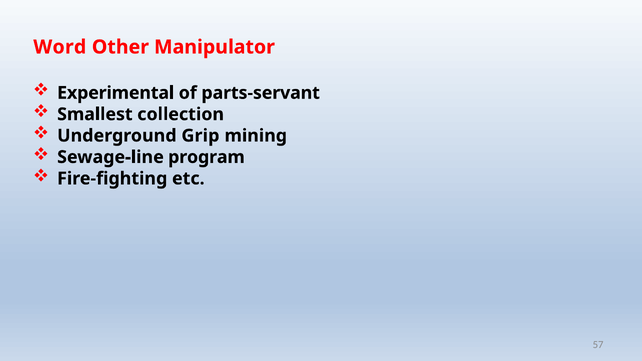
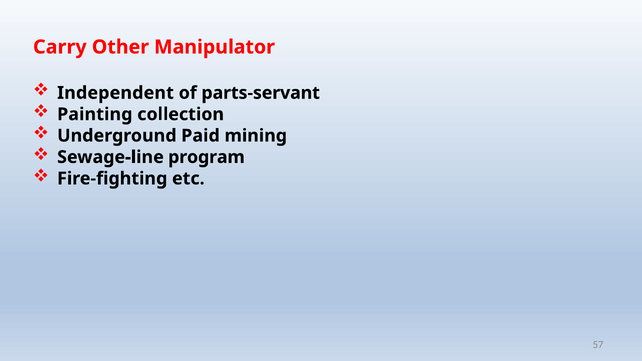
Word: Word -> Carry (60, 47)
Experimental: Experimental -> Independent (116, 93)
Smallest: Smallest -> Painting (95, 114)
Grip: Grip -> Paid (201, 136)
